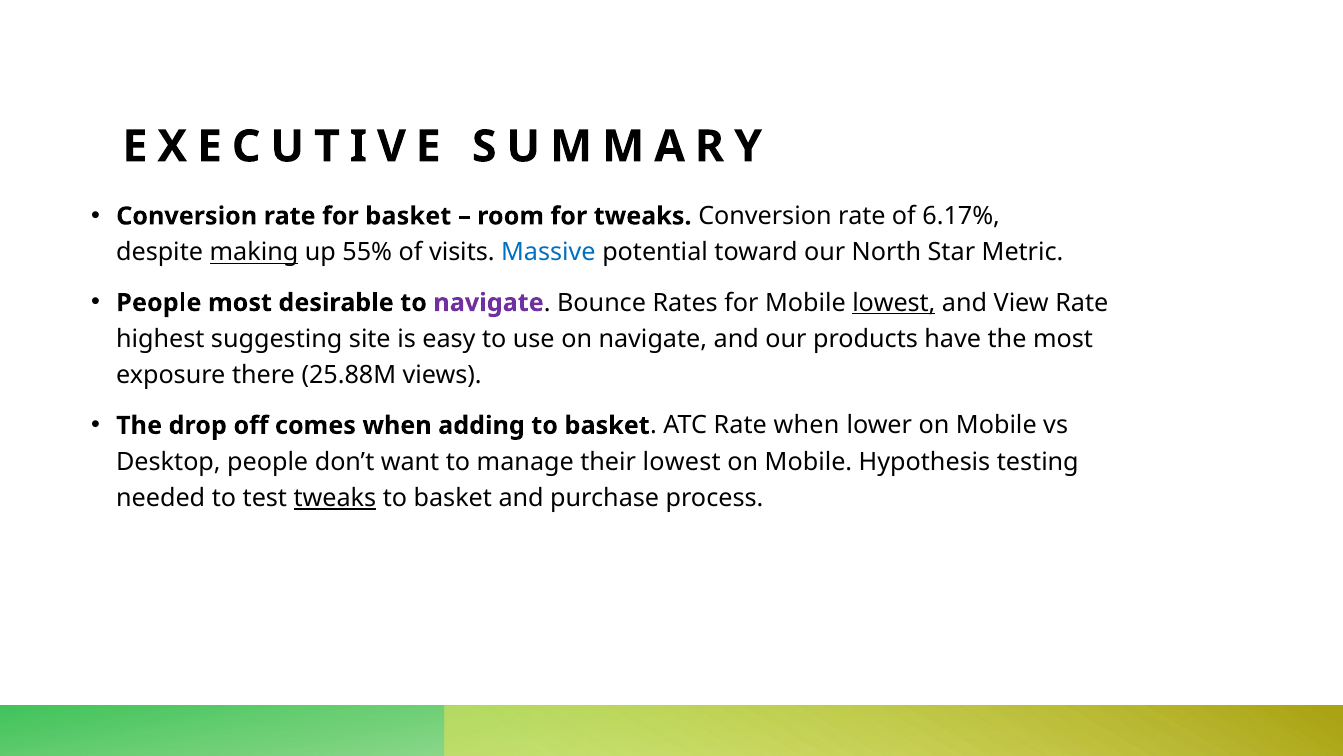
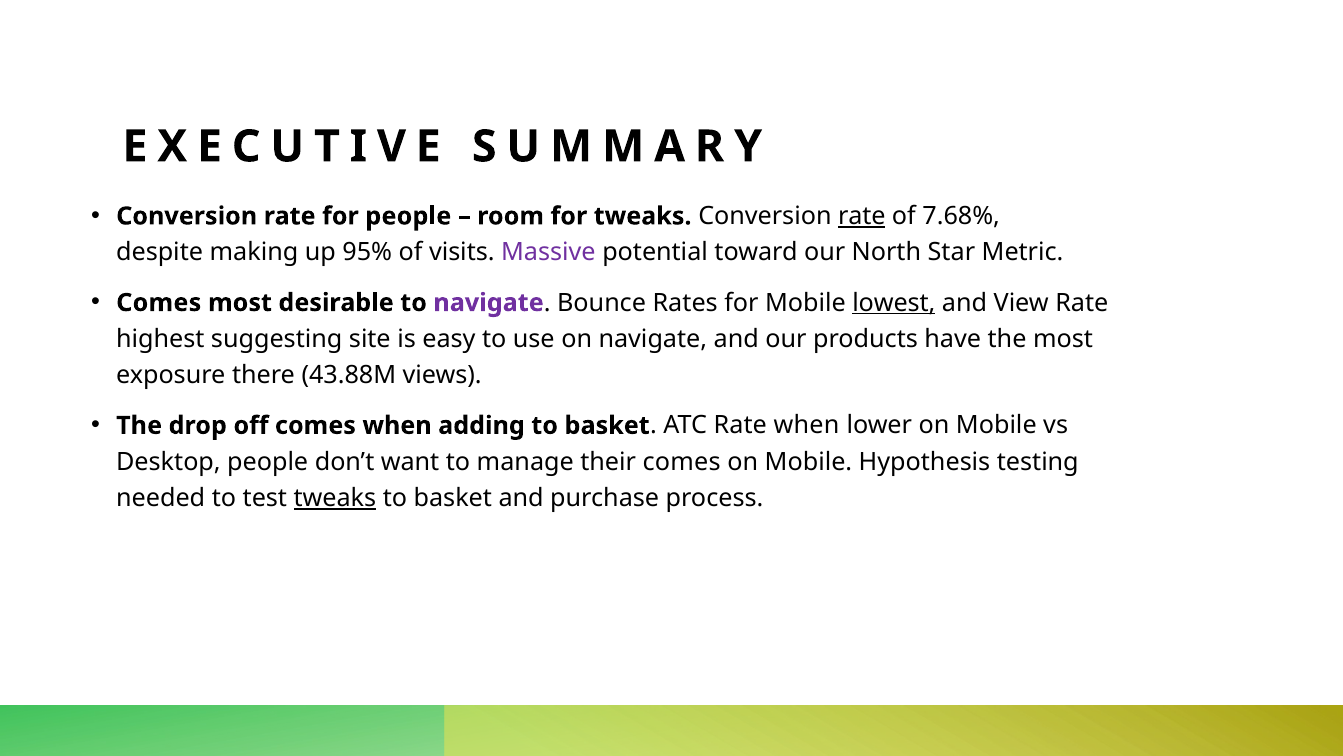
for basket: basket -> people (408, 216)
rate underline: none -> present (862, 216)
6.17%: 6.17% -> 7.68% (961, 216)
making underline: present -> none (254, 252)
55%: 55% -> 95% (367, 252)
Massive colour: blue -> purple (548, 252)
People: People -> Comes (159, 303)
25.88M: 25.88M -> 43.88M (349, 375)
their lowest: lowest -> comes (682, 461)
